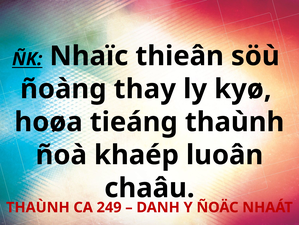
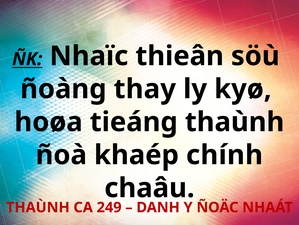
luoân: luoân -> chính (224, 155)
